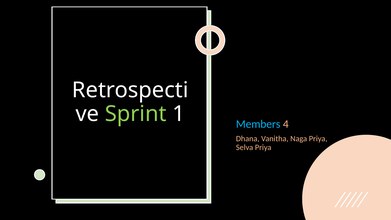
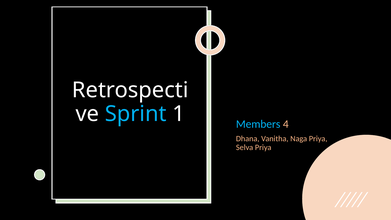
Sprint colour: light green -> light blue (136, 114)
